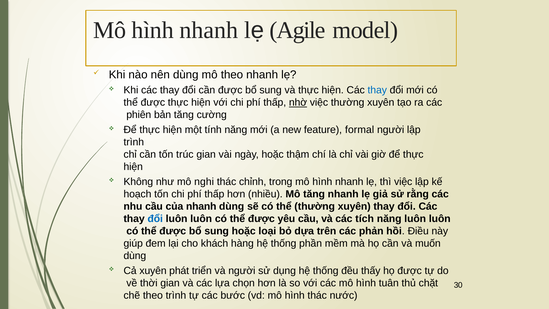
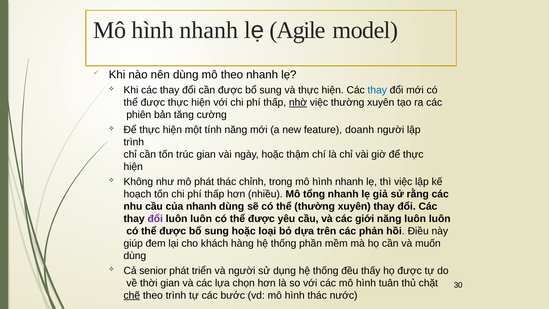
formal: formal -> doanh (360, 130)
mô nghi: nghi -> phát (204, 182)
Mô tăng: tăng -> tổng (314, 194)
đổi colour: blue -> purple (155, 219)
tích: tích -> giới (365, 219)
Cả xuyên: xuyên -> senior (153, 270)
chẽ underline: none -> present (132, 295)
